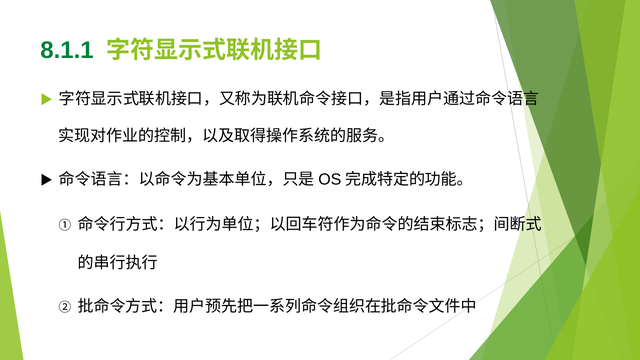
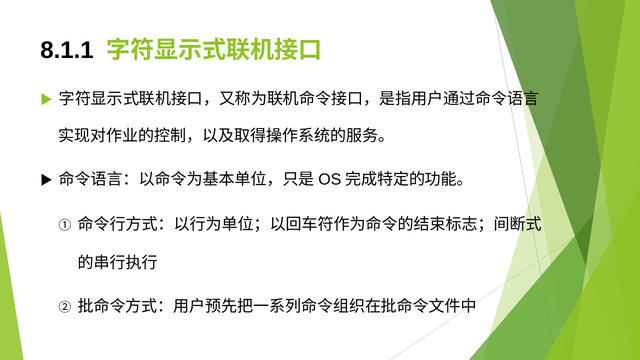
8.1.1 colour: green -> black (67, 50)
